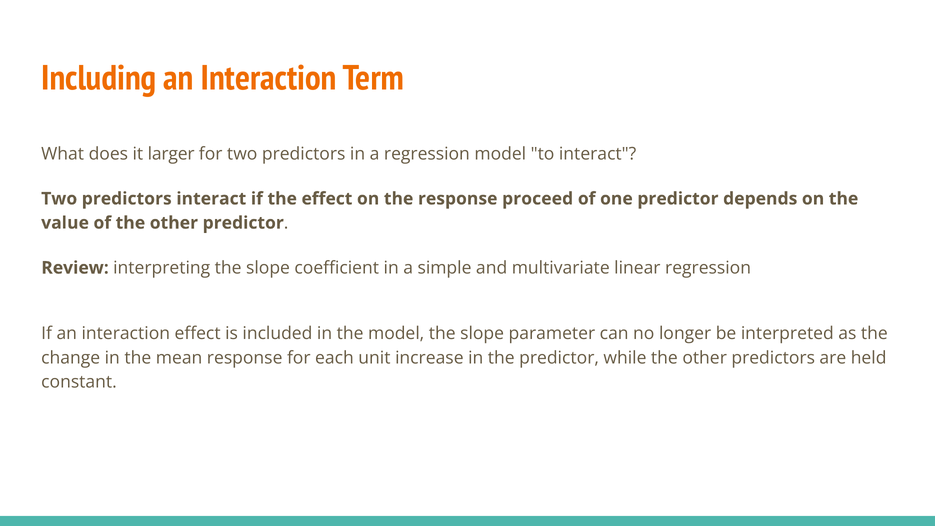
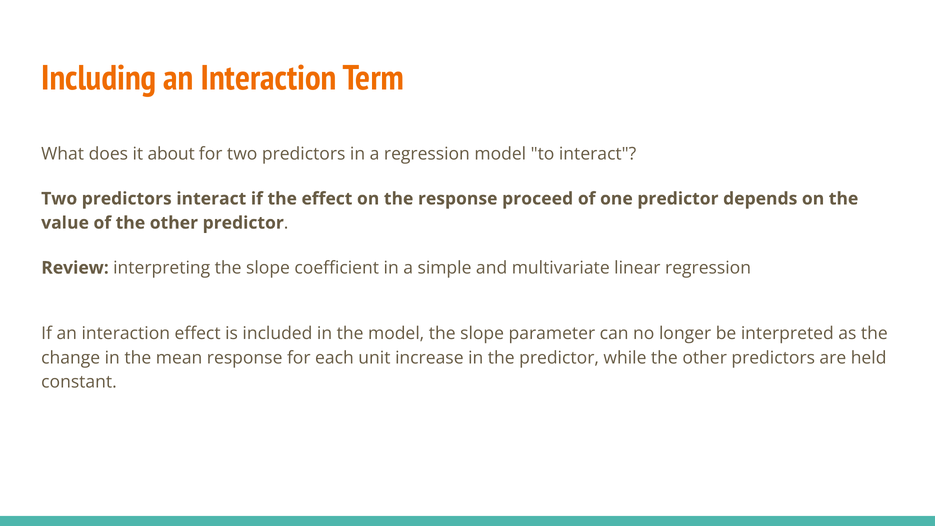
larger: larger -> about (171, 154)
